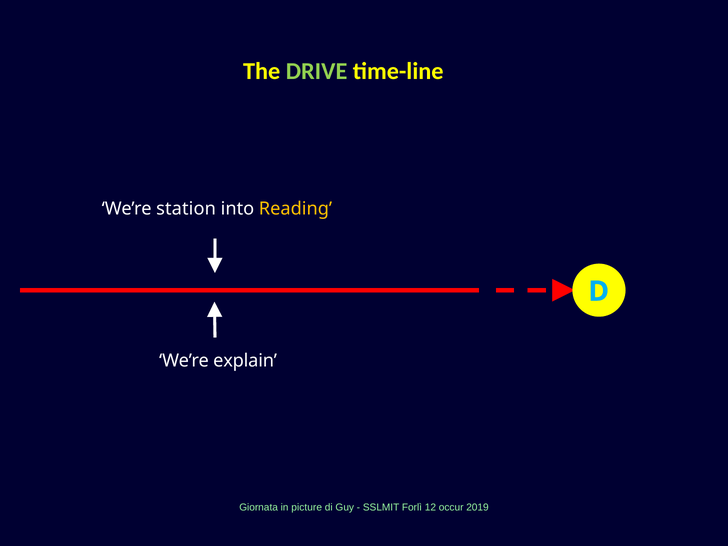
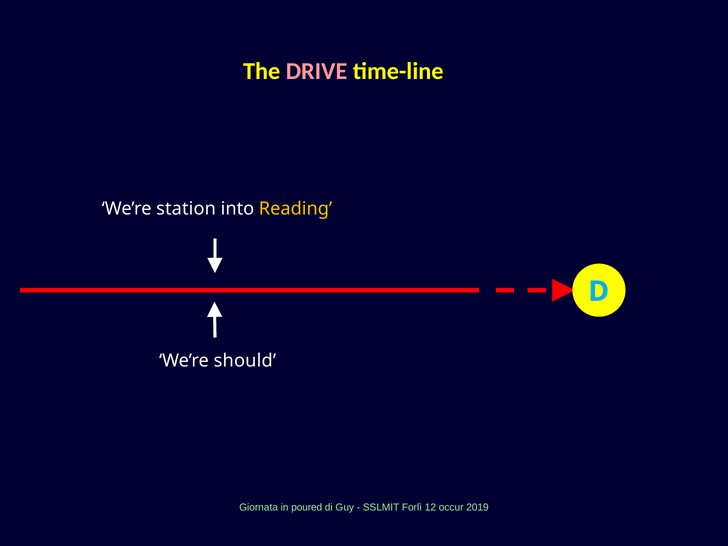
DRIVE colour: light green -> pink (317, 71)
explain: explain -> should (245, 361)
picture: picture -> poured (307, 508)
